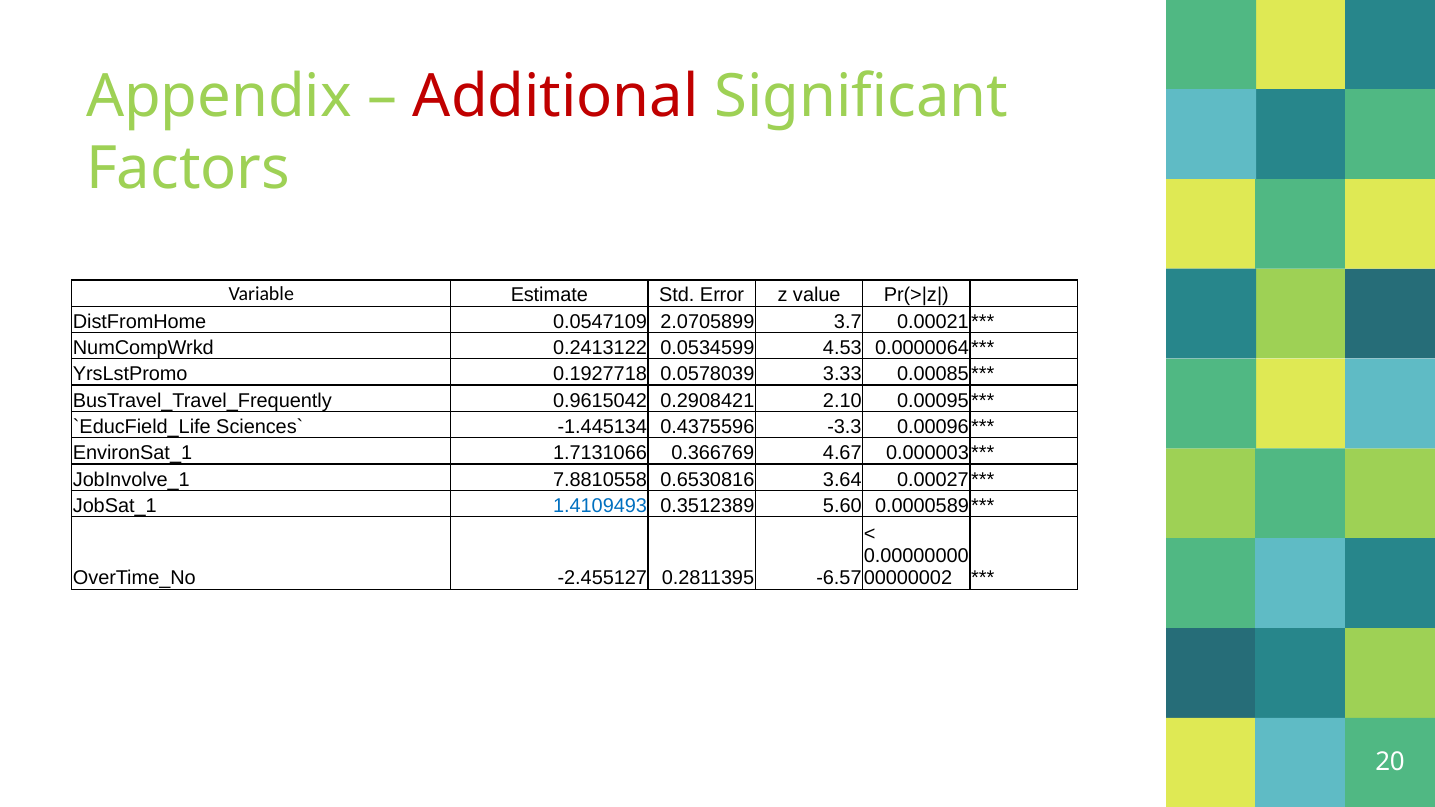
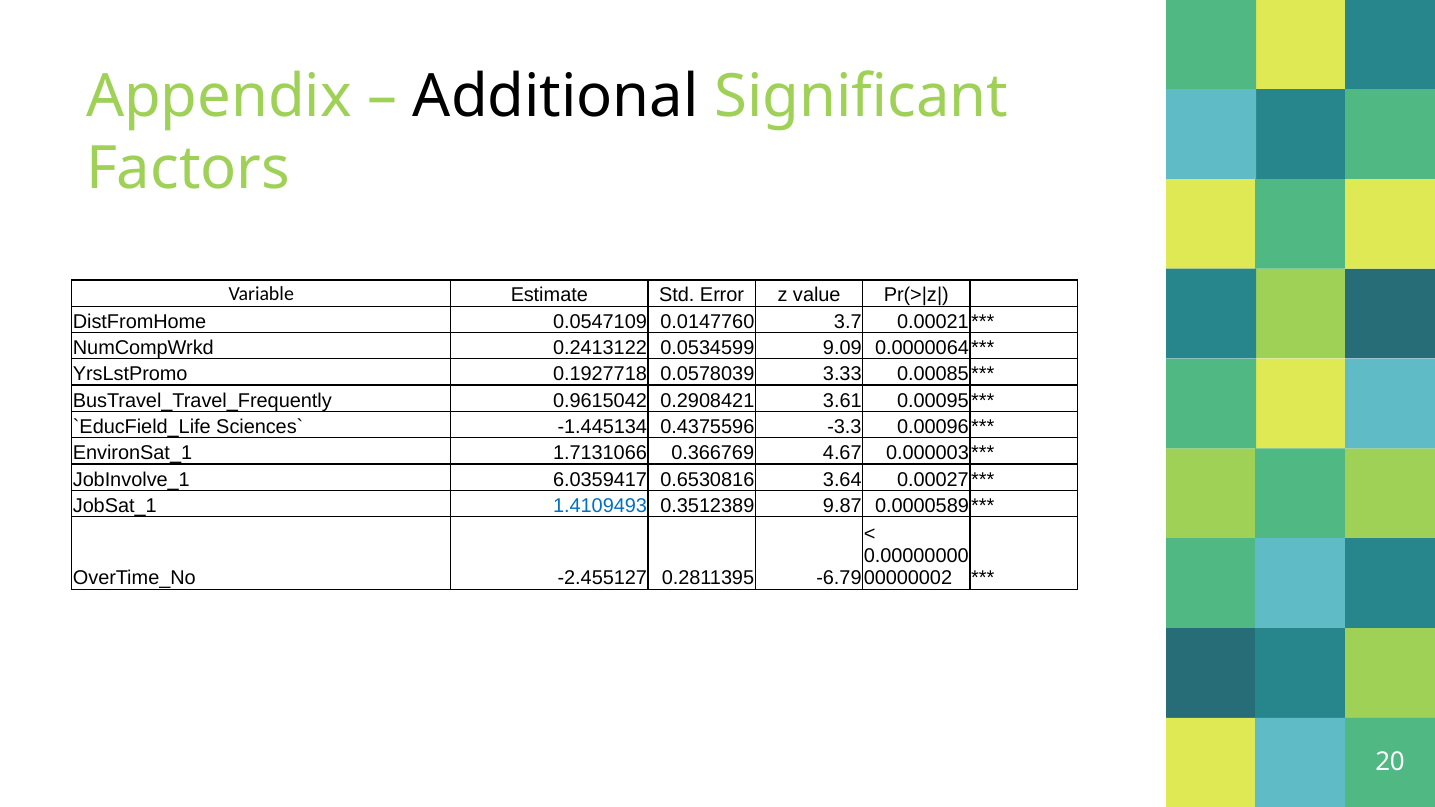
Additional colour: red -> black (556, 97)
2.0705899: 2.0705899 -> 0.0147760 (707, 322)
4.53: 4.53 -> 9.09 (842, 348)
2.10: 2.10 -> 3.61 (842, 401)
7.8810558: 7.8810558 -> 6.0359417 (600, 480)
5.60: 5.60 -> 9.87 (842, 506)
-6.57: -6.57 -> -6.79 (839, 578)
